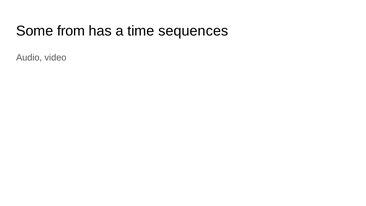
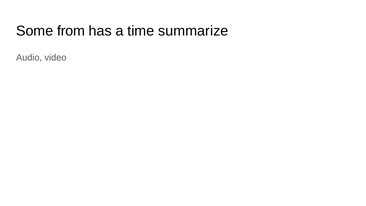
sequences: sequences -> summarize (193, 31)
